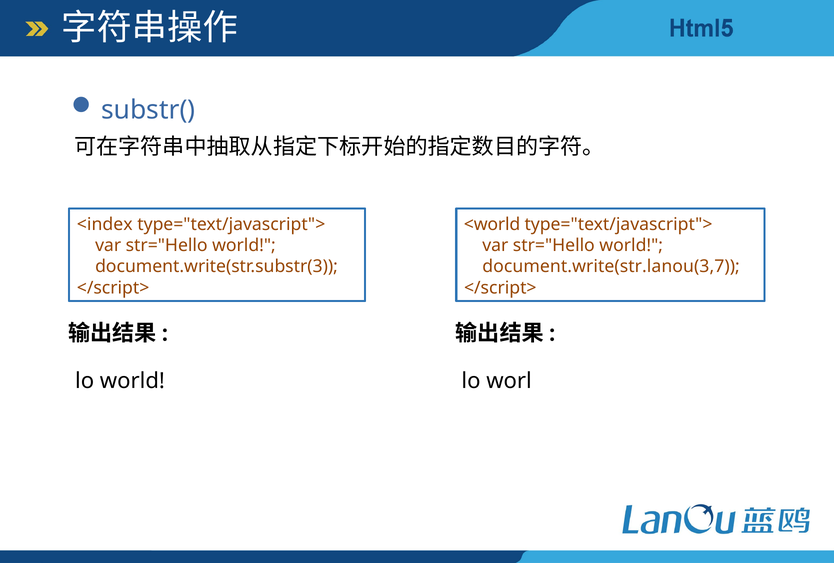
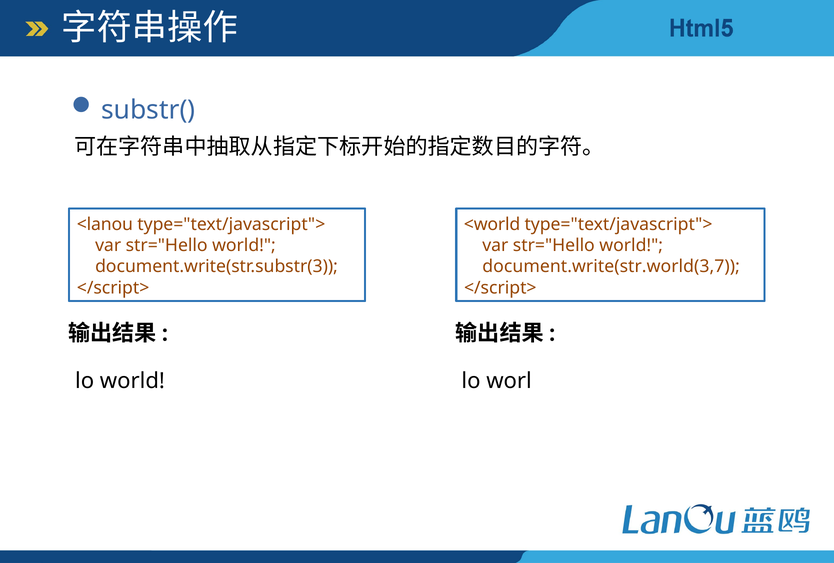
<index: <index -> <lanou (105, 224)
document.write(str.lanou(3,7: document.write(str.lanou(3,7 -> document.write(str.world(3,7 (611, 266)
